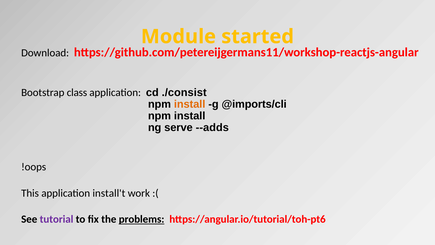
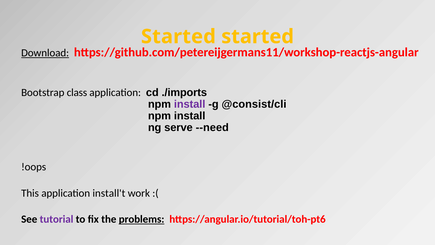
Module: Module -> Started (178, 37)
Download underline: none -> present (45, 53)
./consist: ./consist -> ./imports (184, 92)
install colour: orange -> purple (190, 104)
@imports/cli: @imports/cli -> @consist/cli (254, 104)
--adds: --adds -> --need (212, 127)
